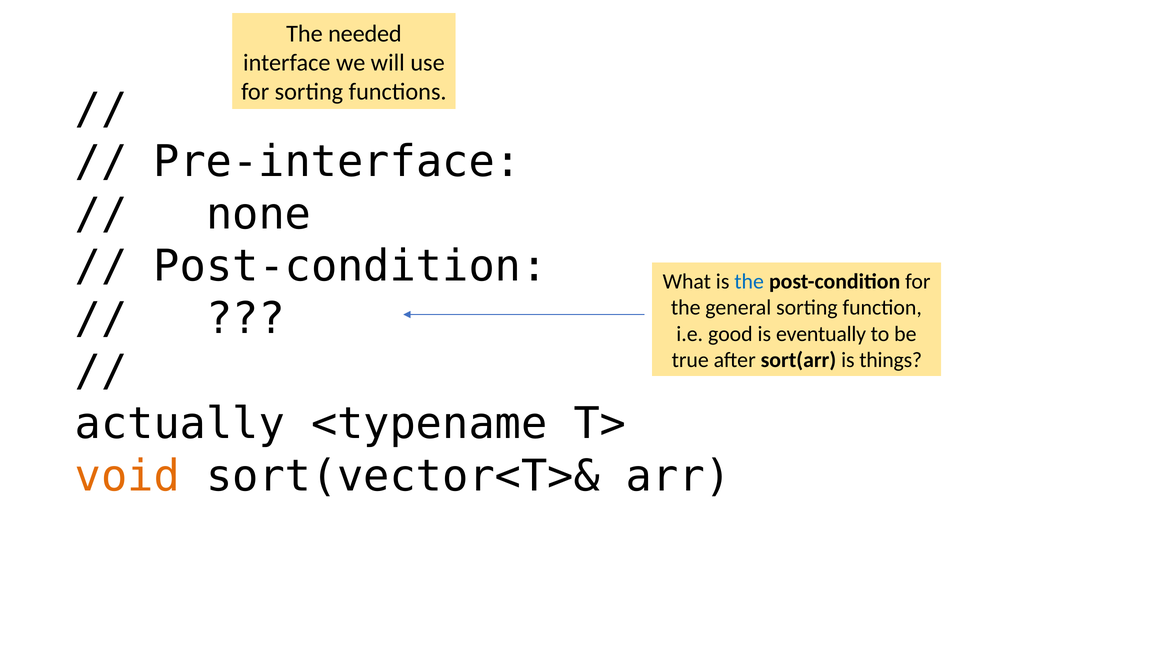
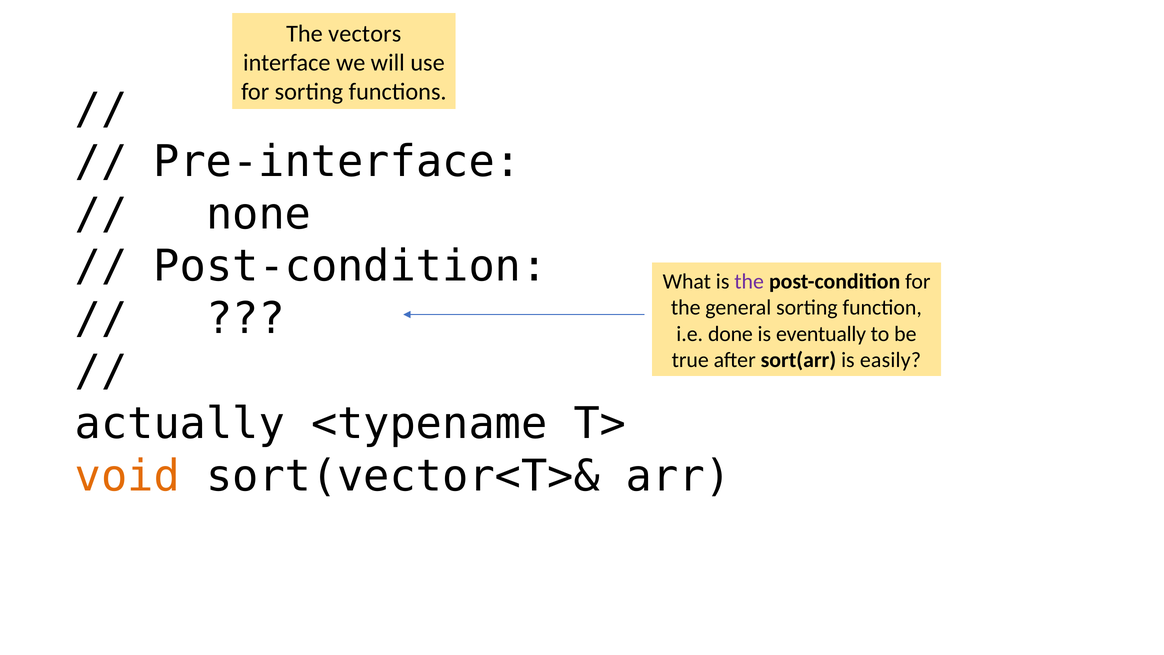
needed: needed -> vectors (365, 34)
the colour: blue -> purple (749, 281)
good: good -> done (730, 334)
things: things -> easily (890, 360)
